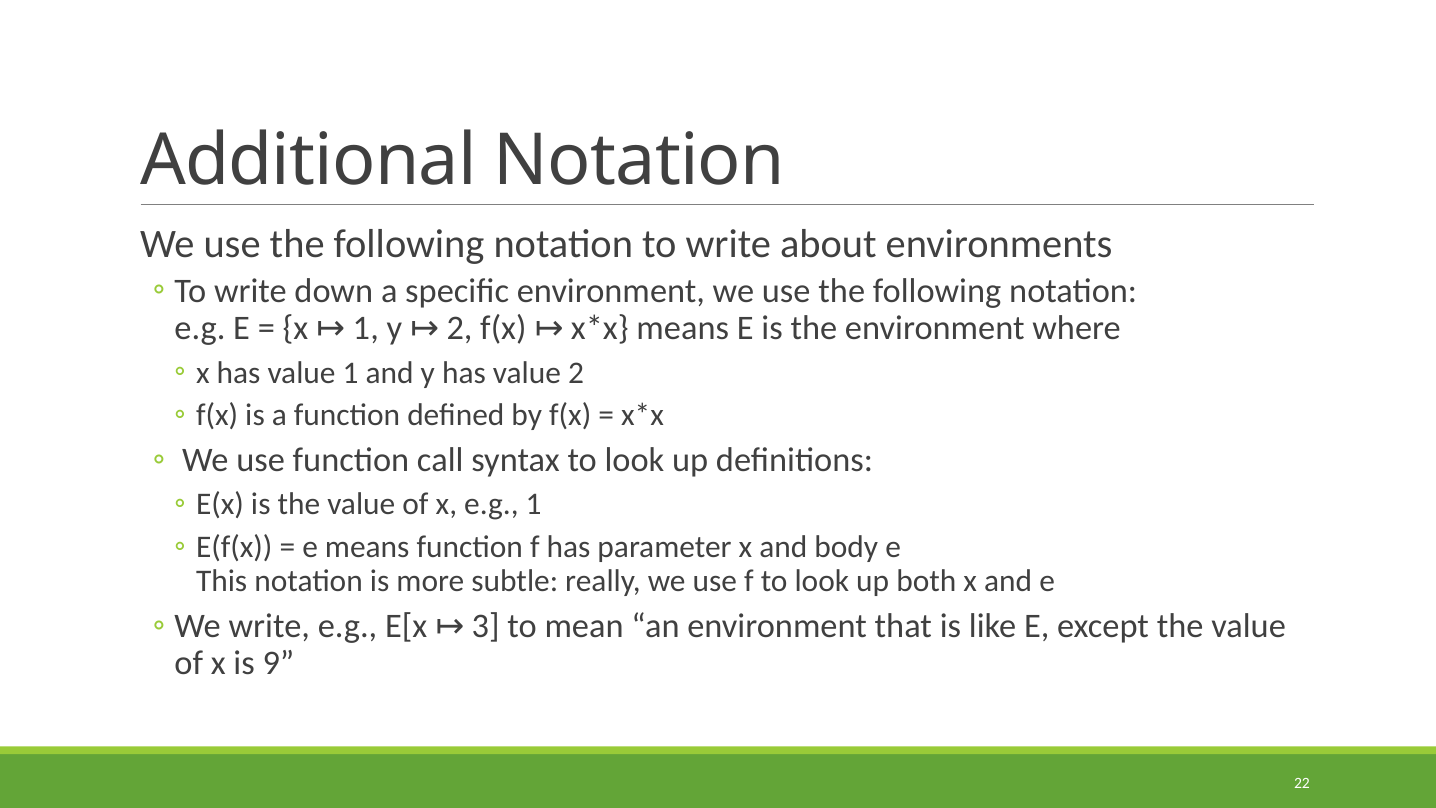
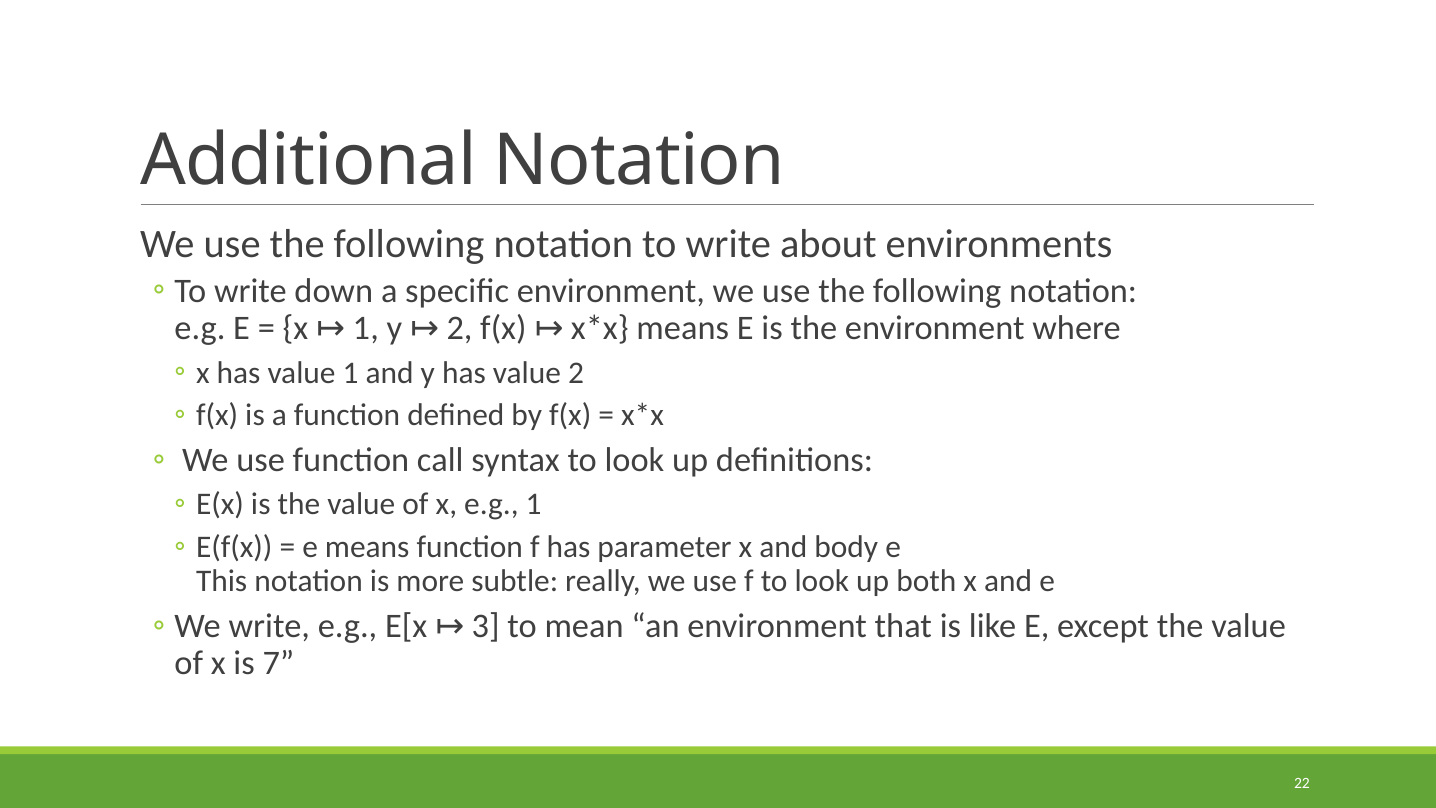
9: 9 -> 7 (278, 663)
